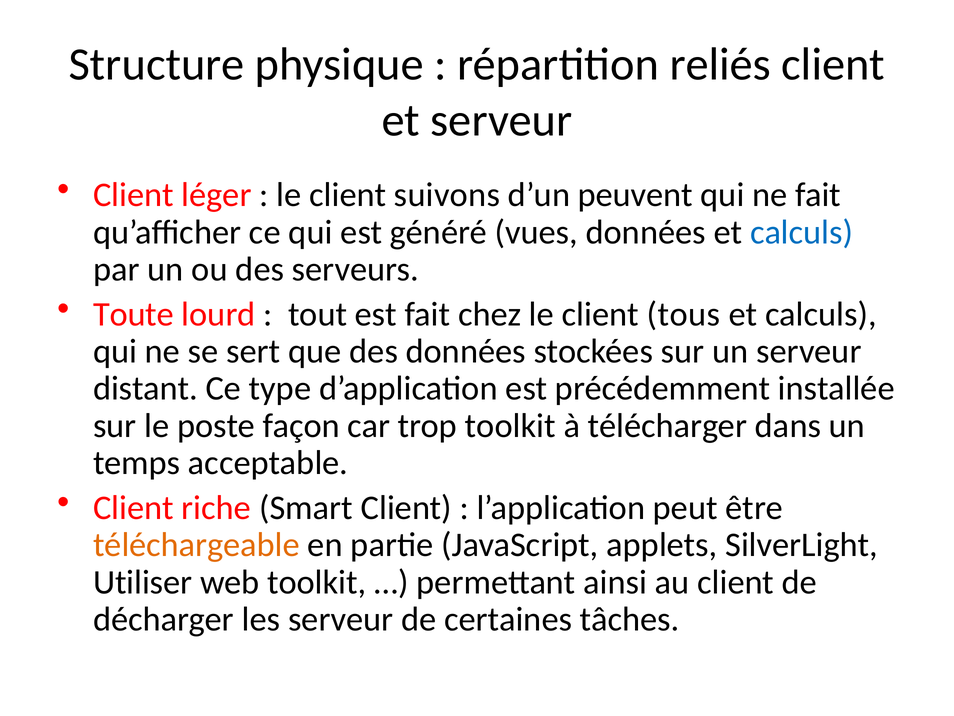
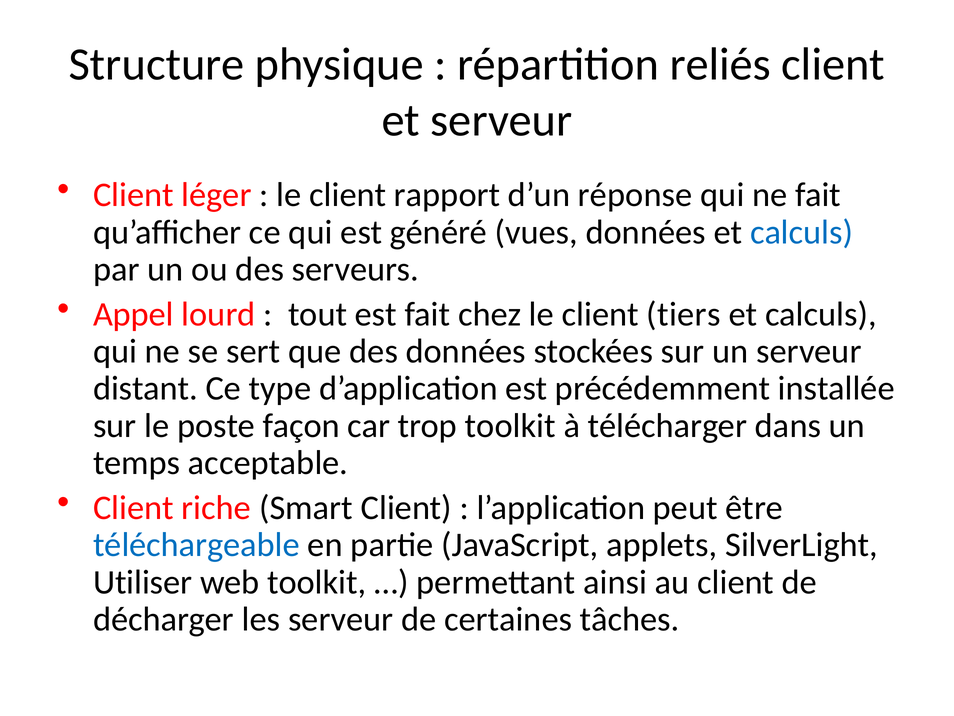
suivons: suivons -> rapport (447, 195)
peuvent: peuvent -> réponse (635, 195)
Toute: Toute -> Appel (133, 314)
tous: tous -> tiers (683, 314)
téléchargeable colour: orange -> blue (196, 545)
